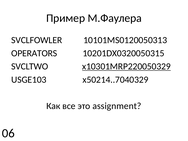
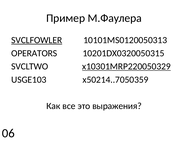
SVCLFOWLER underline: none -> present (37, 40)
x50214..7040329: x50214..7040329 -> x50214..7050359 (115, 80)
assignment: assignment -> выражения (117, 106)
